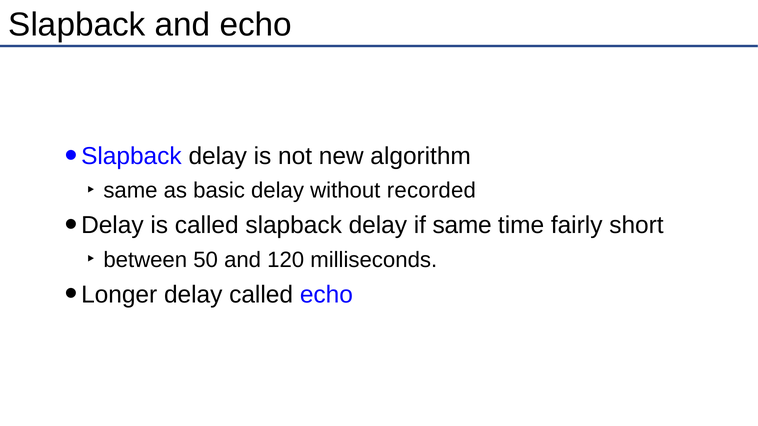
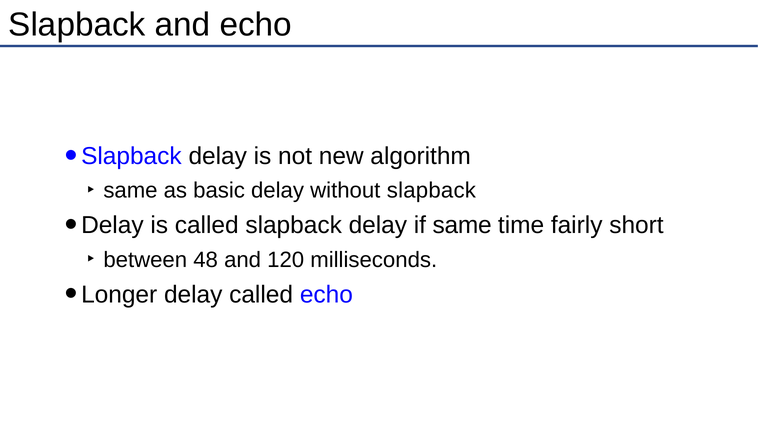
without recorded: recorded -> slapback (431, 191)
50: 50 -> 48 (206, 260)
